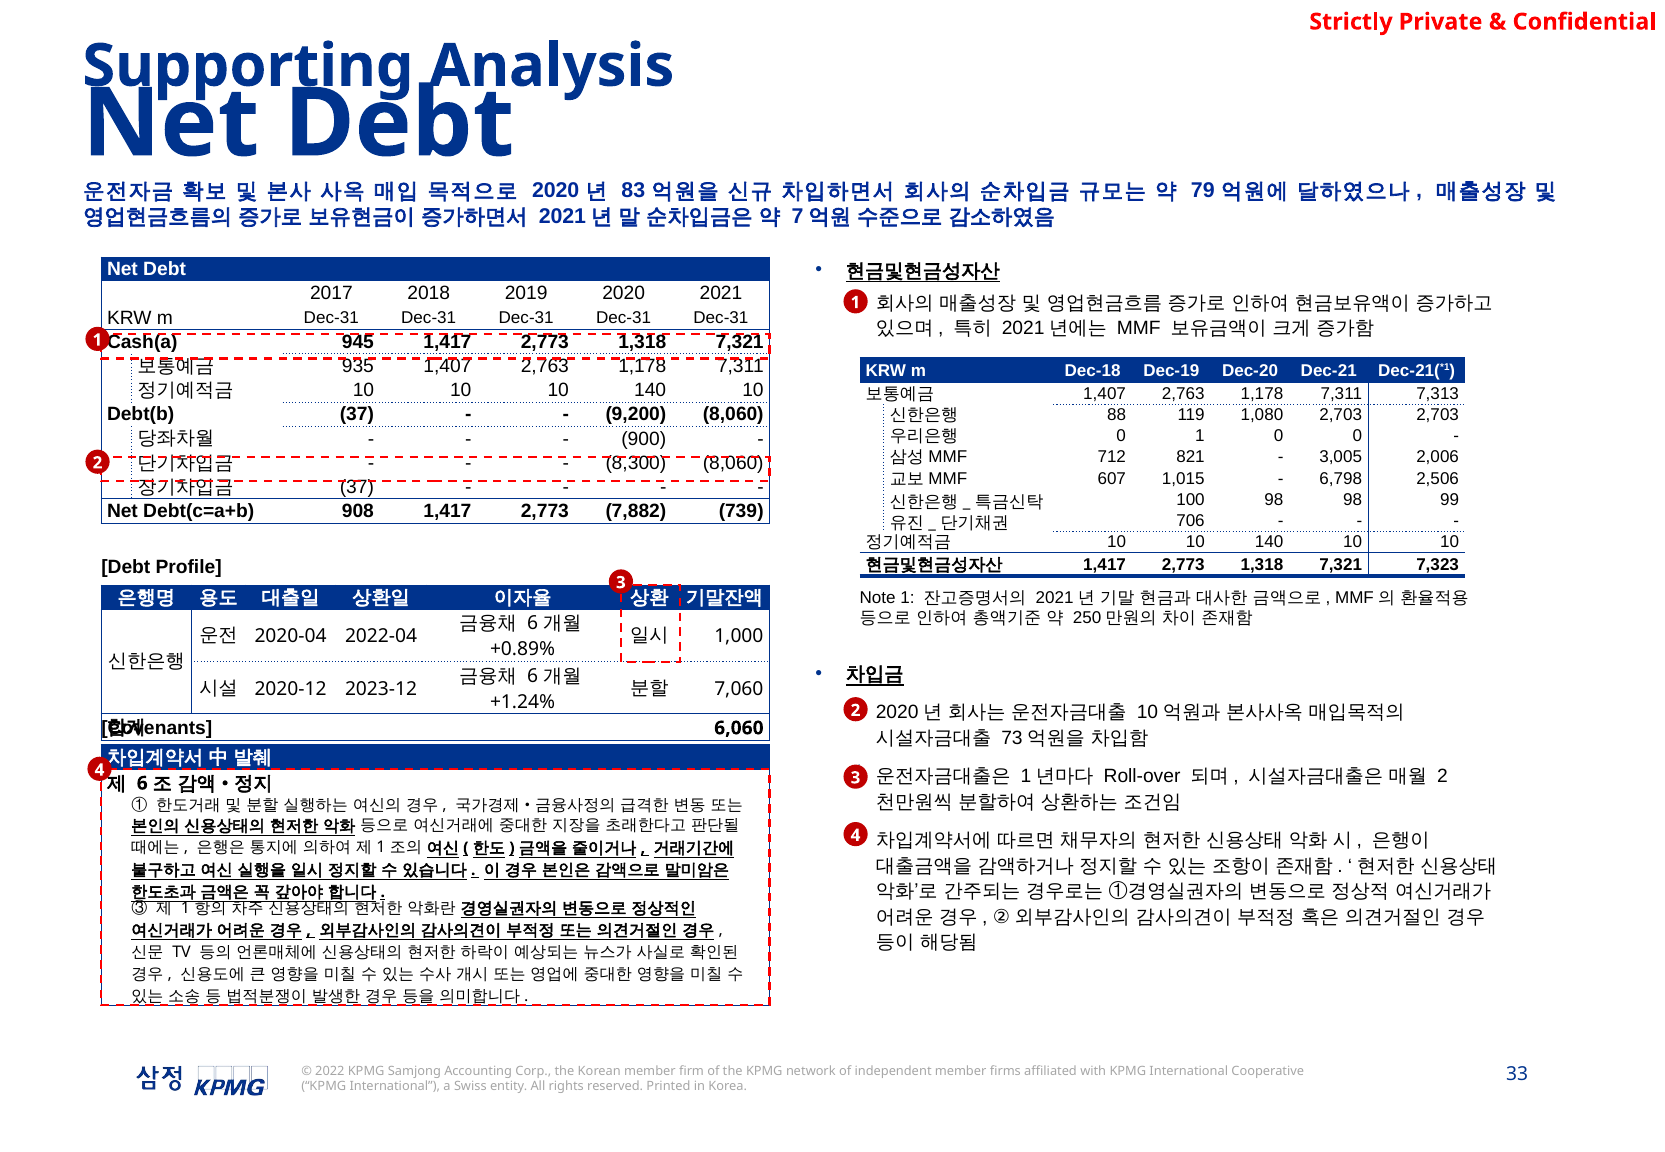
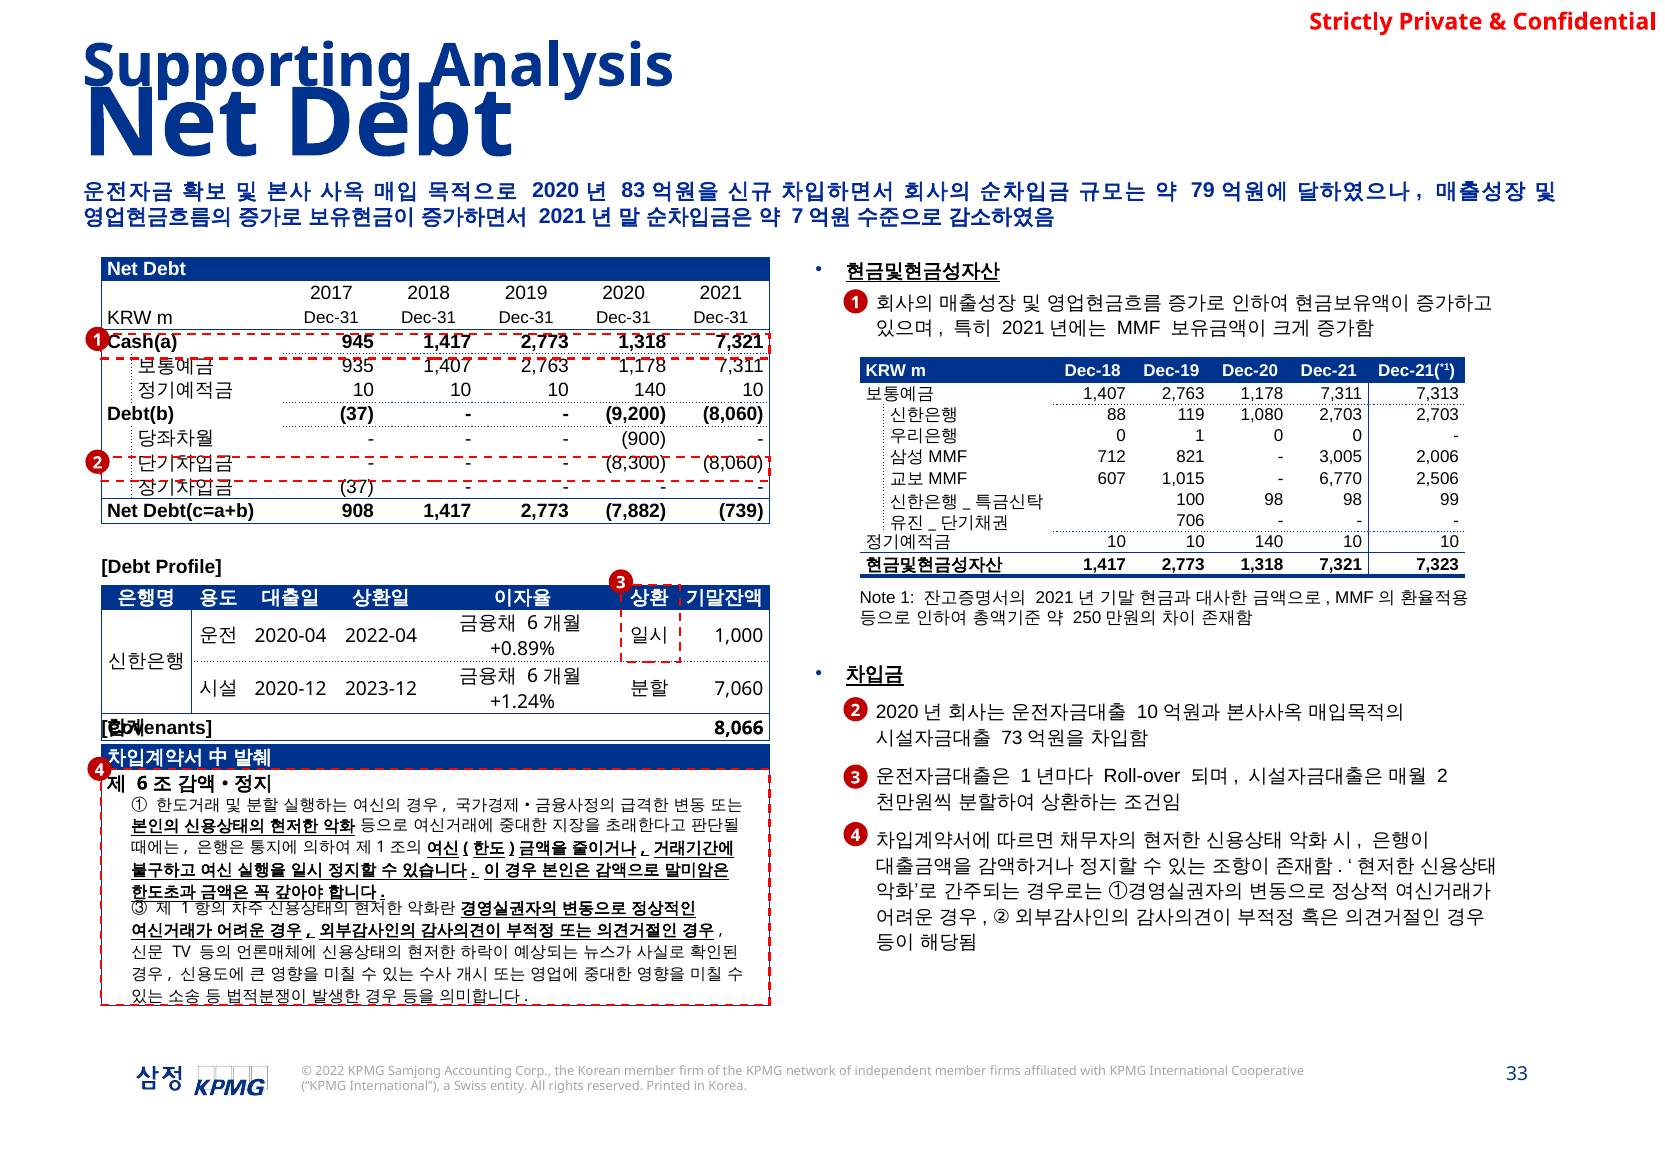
6,798: 6,798 -> 6,770 (1341, 479)
6,060: 6,060 -> 8,066 (739, 728)
